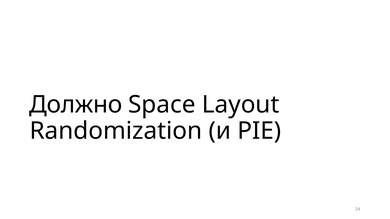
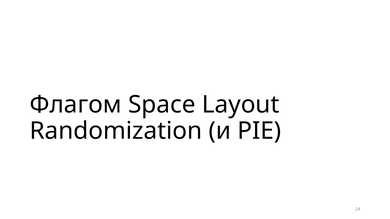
Должно: Должно -> Флагом (76, 105)
